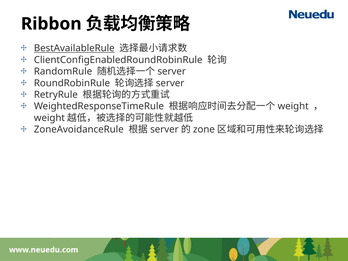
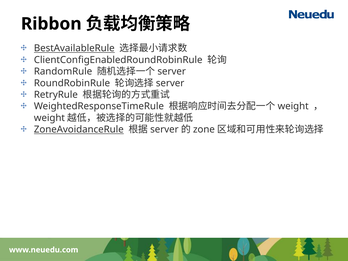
ZoneAvoidanceRule underline: none -> present (79, 130)
